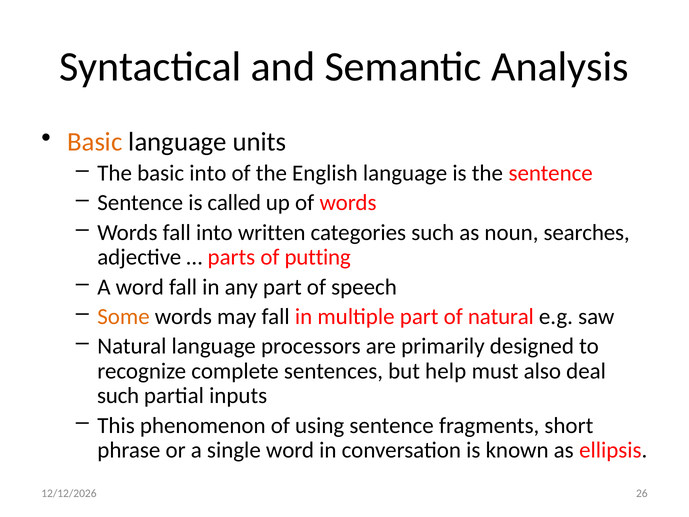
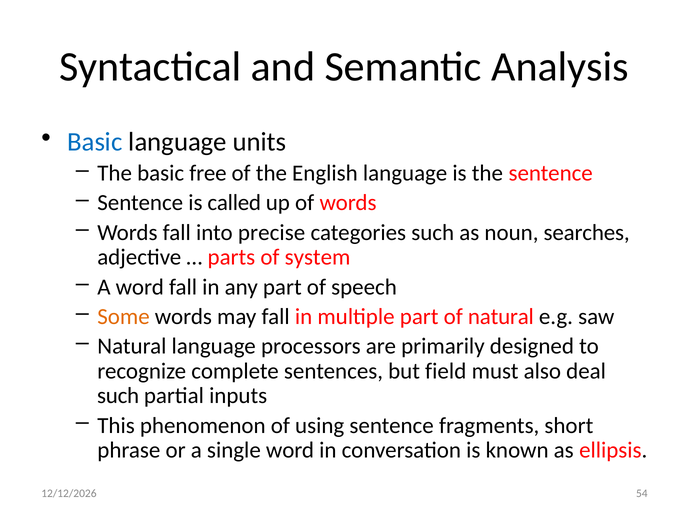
Basic colour: orange -> blue (95, 142)
basic into: into -> free (208, 173)
written: written -> precise (272, 232)
putting: putting -> system (318, 257)
help: help -> field (446, 371)
26: 26 -> 54 (642, 493)
